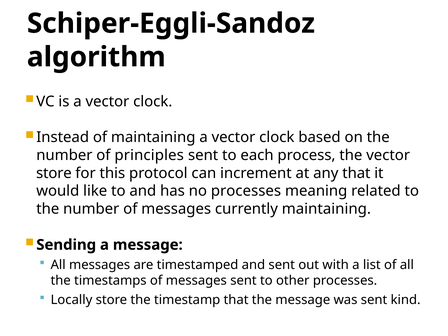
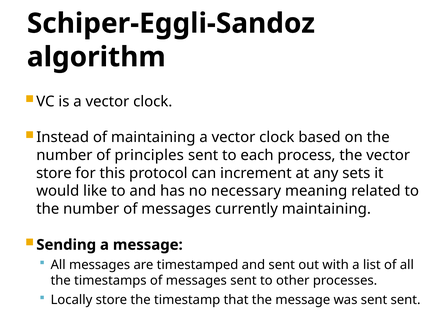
any that: that -> sets (356, 173)
no processes: processes -> necessary (246, 191)
sent kind: kind -> sent (406, 300)
